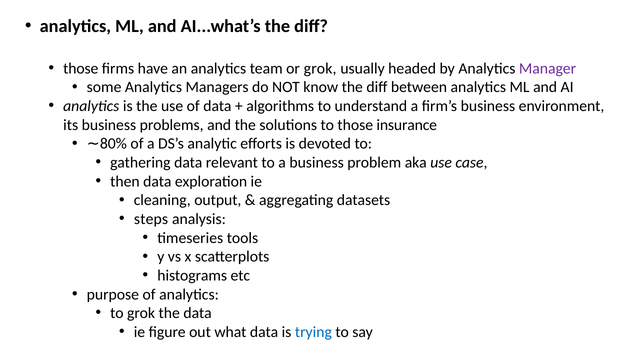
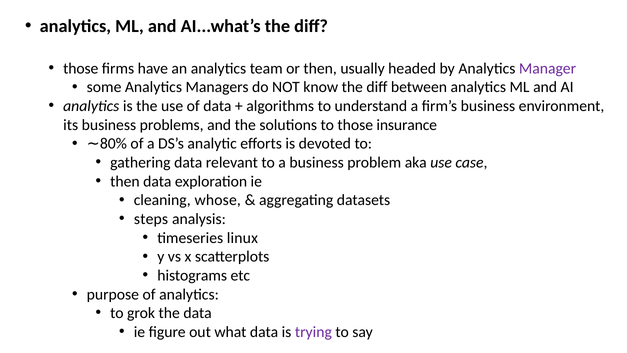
or grok: grok -> then (320, 68)
output: output -> whose (218, 200)
tools: tools -> linux (242, 238)
trying colour: blue -> purple (313, 332)
